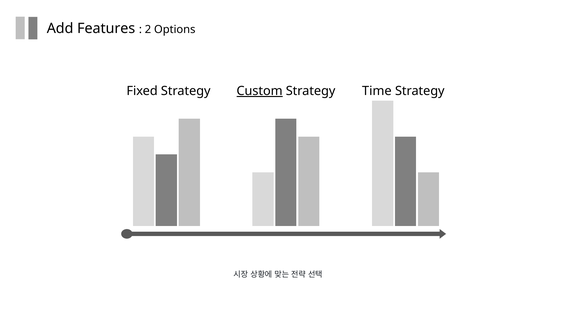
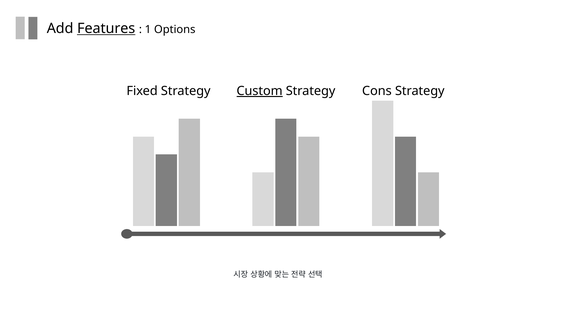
Features underline: none -> present (106, 29)
2: 2 -> 1 (148, 30)
Time: Time -> Cons (377, 91)
